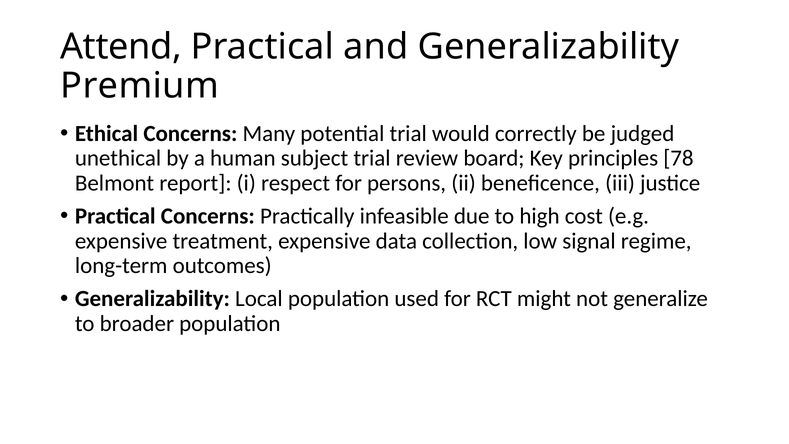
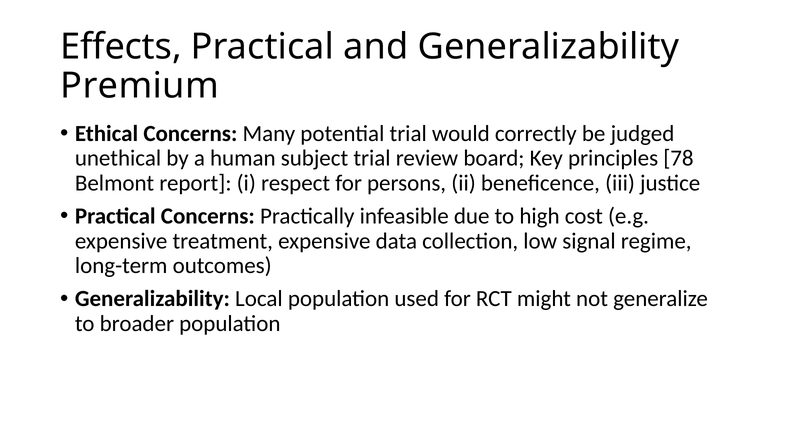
Attend: Attend -> Effects (121, 47)
